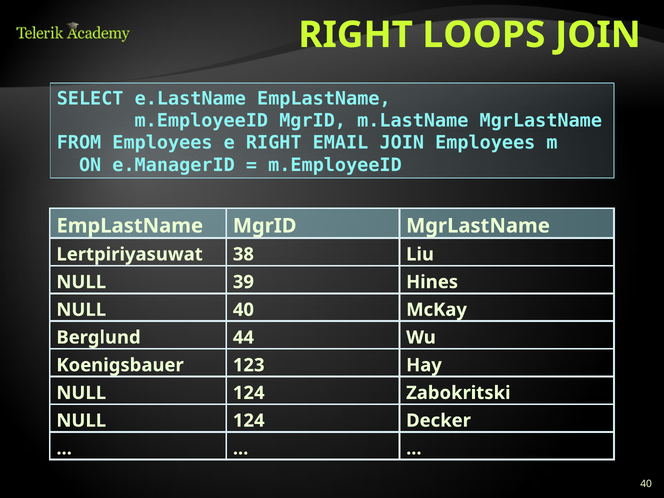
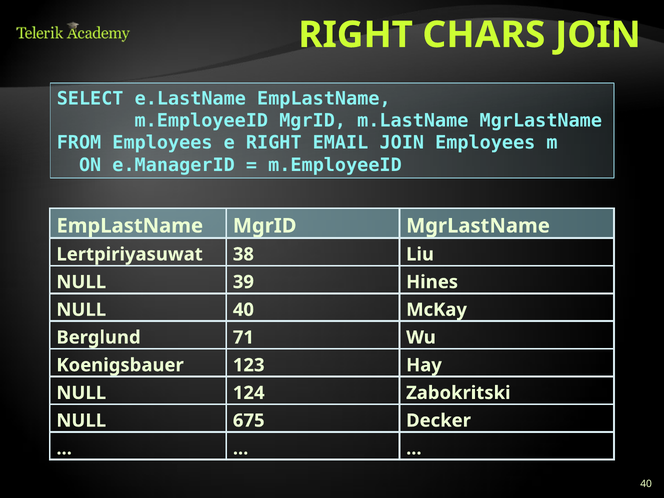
LOOPS: LOOPS -> CHARS (484, 35)
44: 44 -> 71 (243, 337)
124: 124 -> 675 (249, 421)
